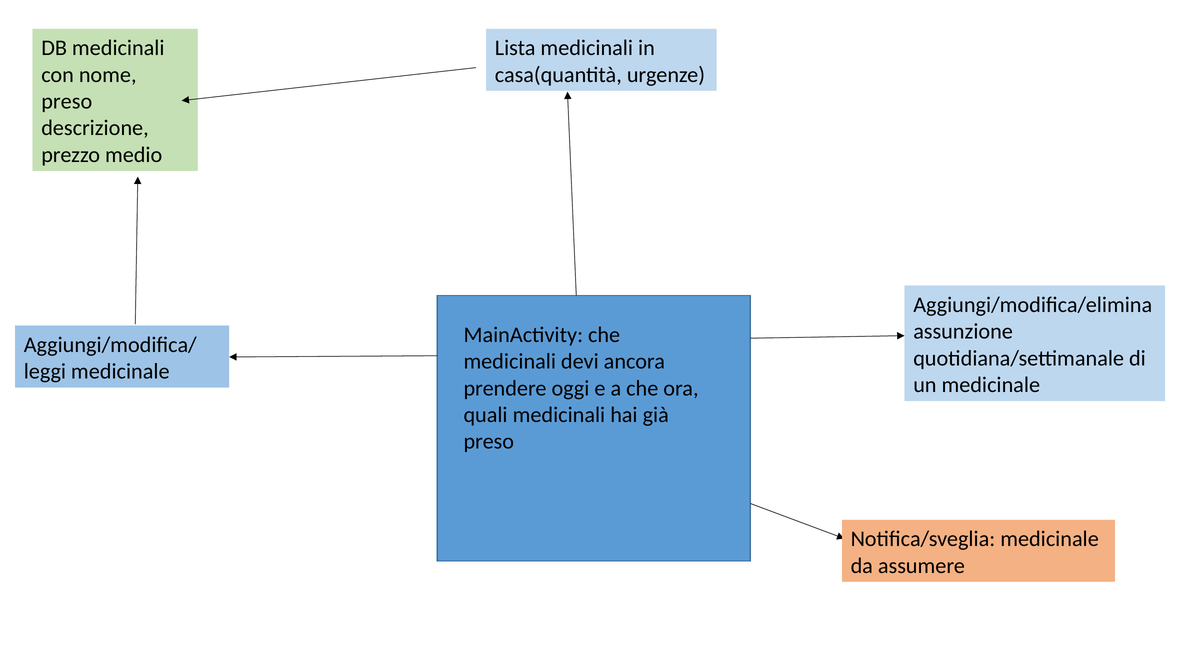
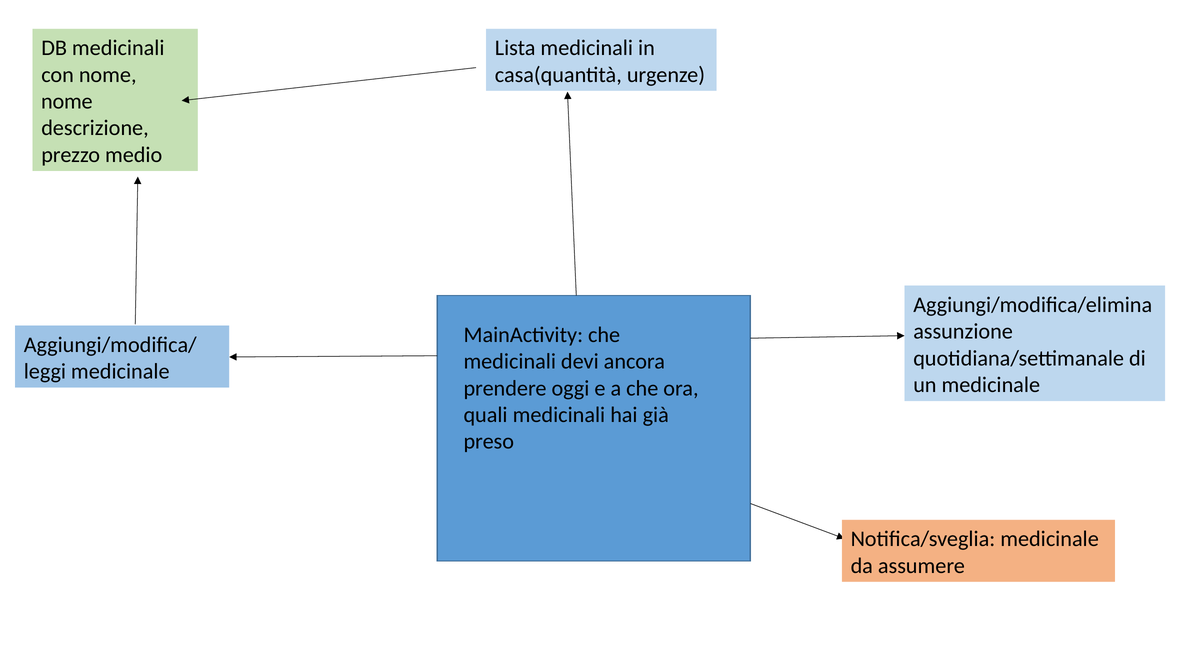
preso: preso -> nome (67, 101)
